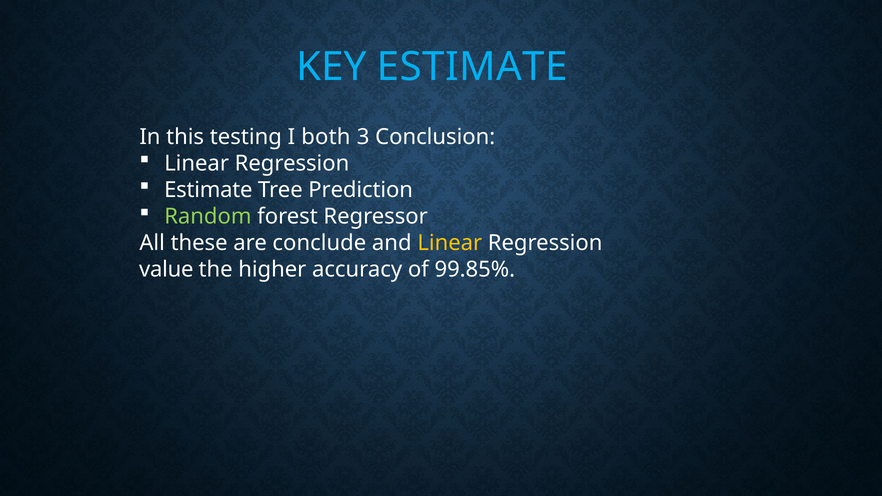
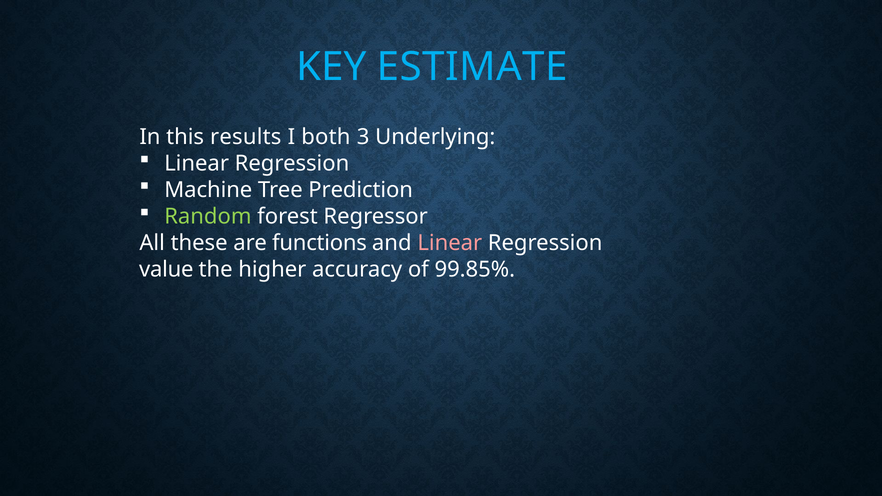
testing: testing -> results (246, 137)
Conclusion: Conclusion -> Underlying (435, 137)
Estimate: Estimate -> Machine (208, 190)
conclude: conclude -> functions (319, 243)
Linear colour: yellow -> pink (450, 243)
